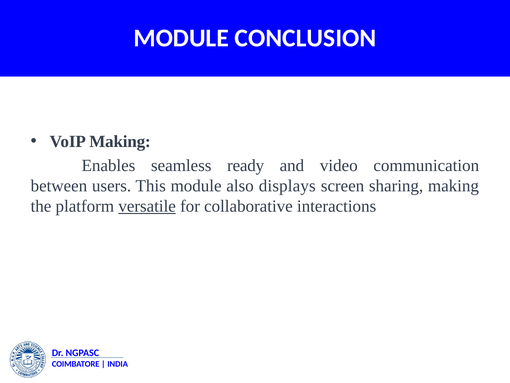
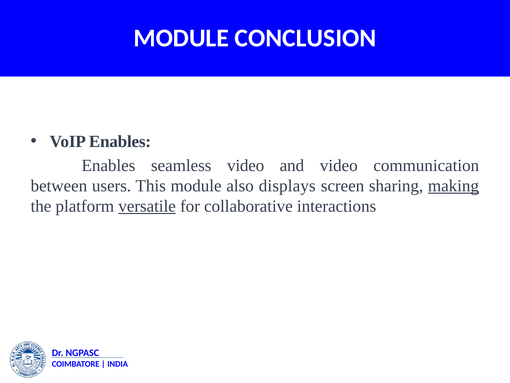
VoIP Making: Making -> Enables (120, 141)
seamless ready: ready -> video (246, 165)
making underline: none -> present (453, 186)
